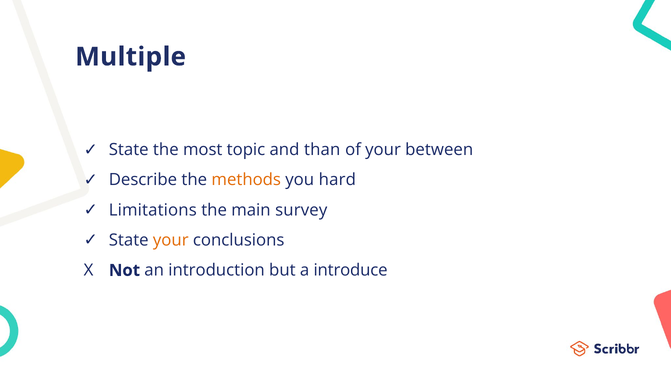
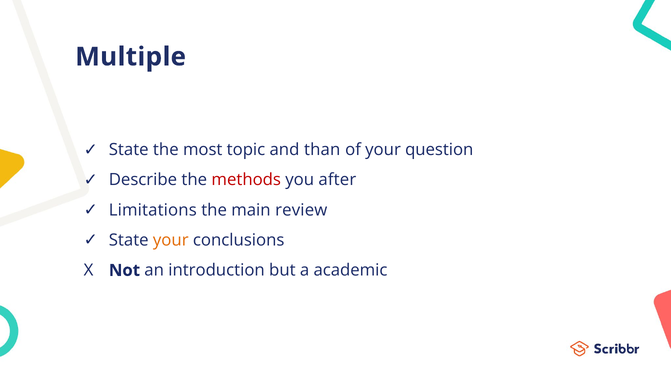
between: between -> question (439, 150)
methods colour: orange -> red (246, 180)
hard: hard -> after (337, 180)
survey: survey -> review (301, 210)
introduce: introduce -> academic (350, 271)
